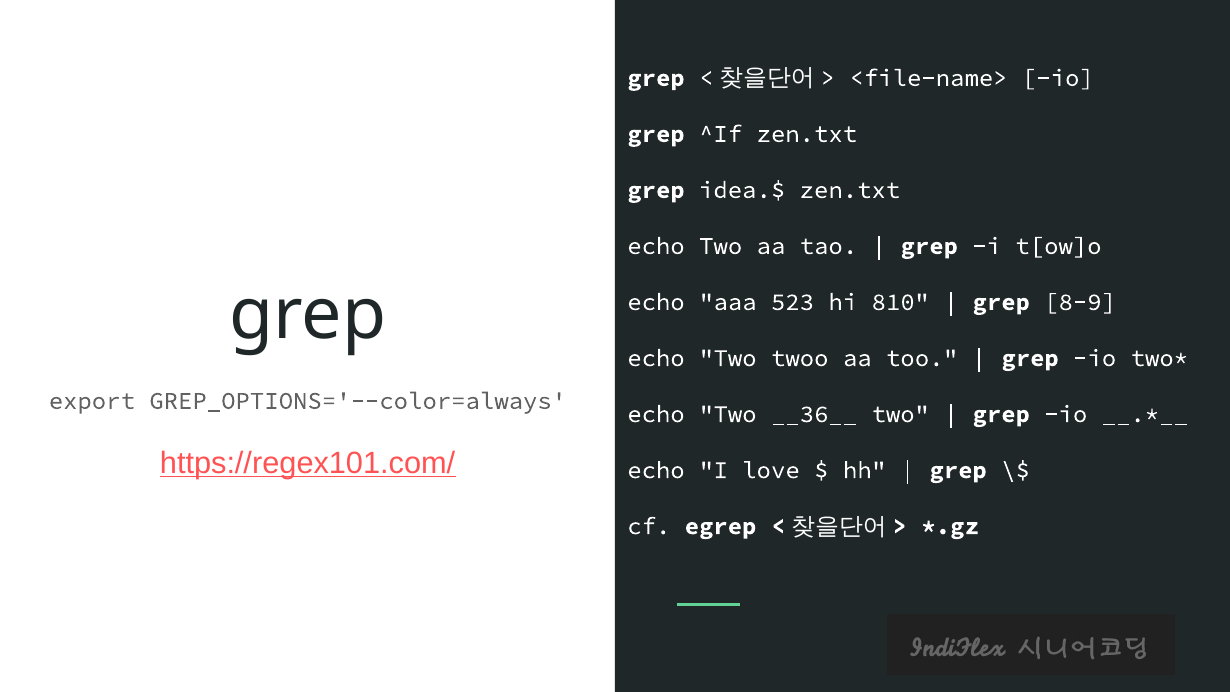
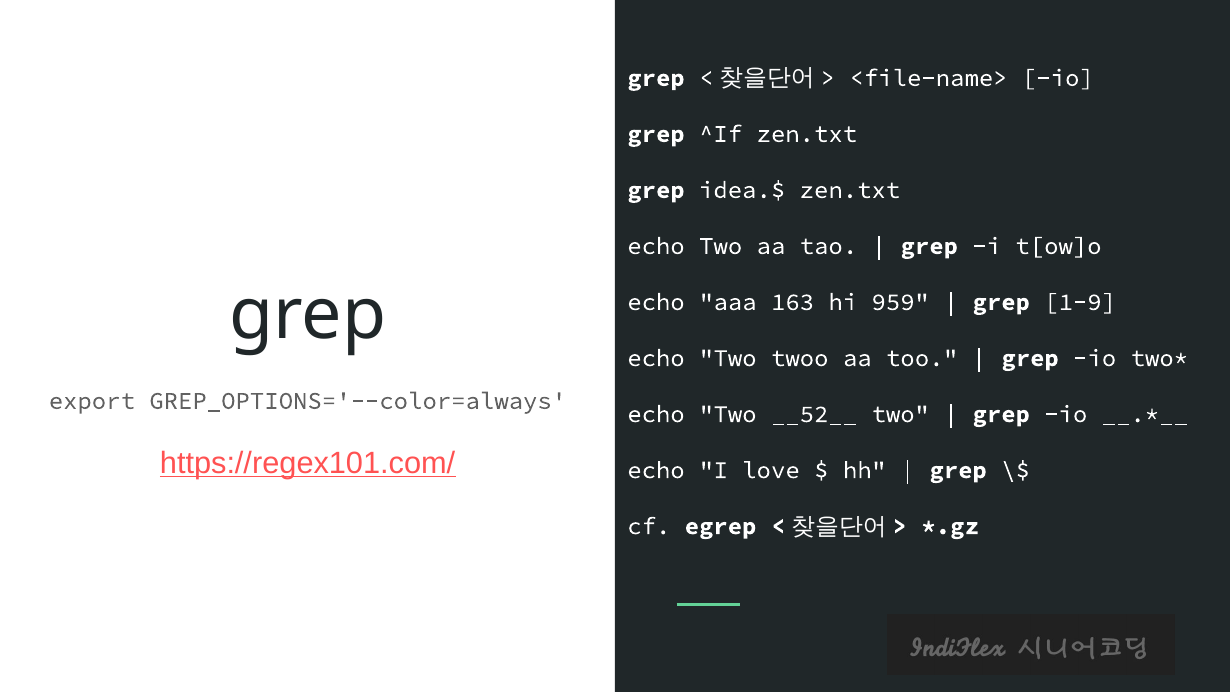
523: 523 -> 163 (793, 302)
810: 810 -> 959 (900, 302)
8-9: 8-9 -> 1-9 (1080, 302)
__36__: __36__ -> __52__ (814, 414)
